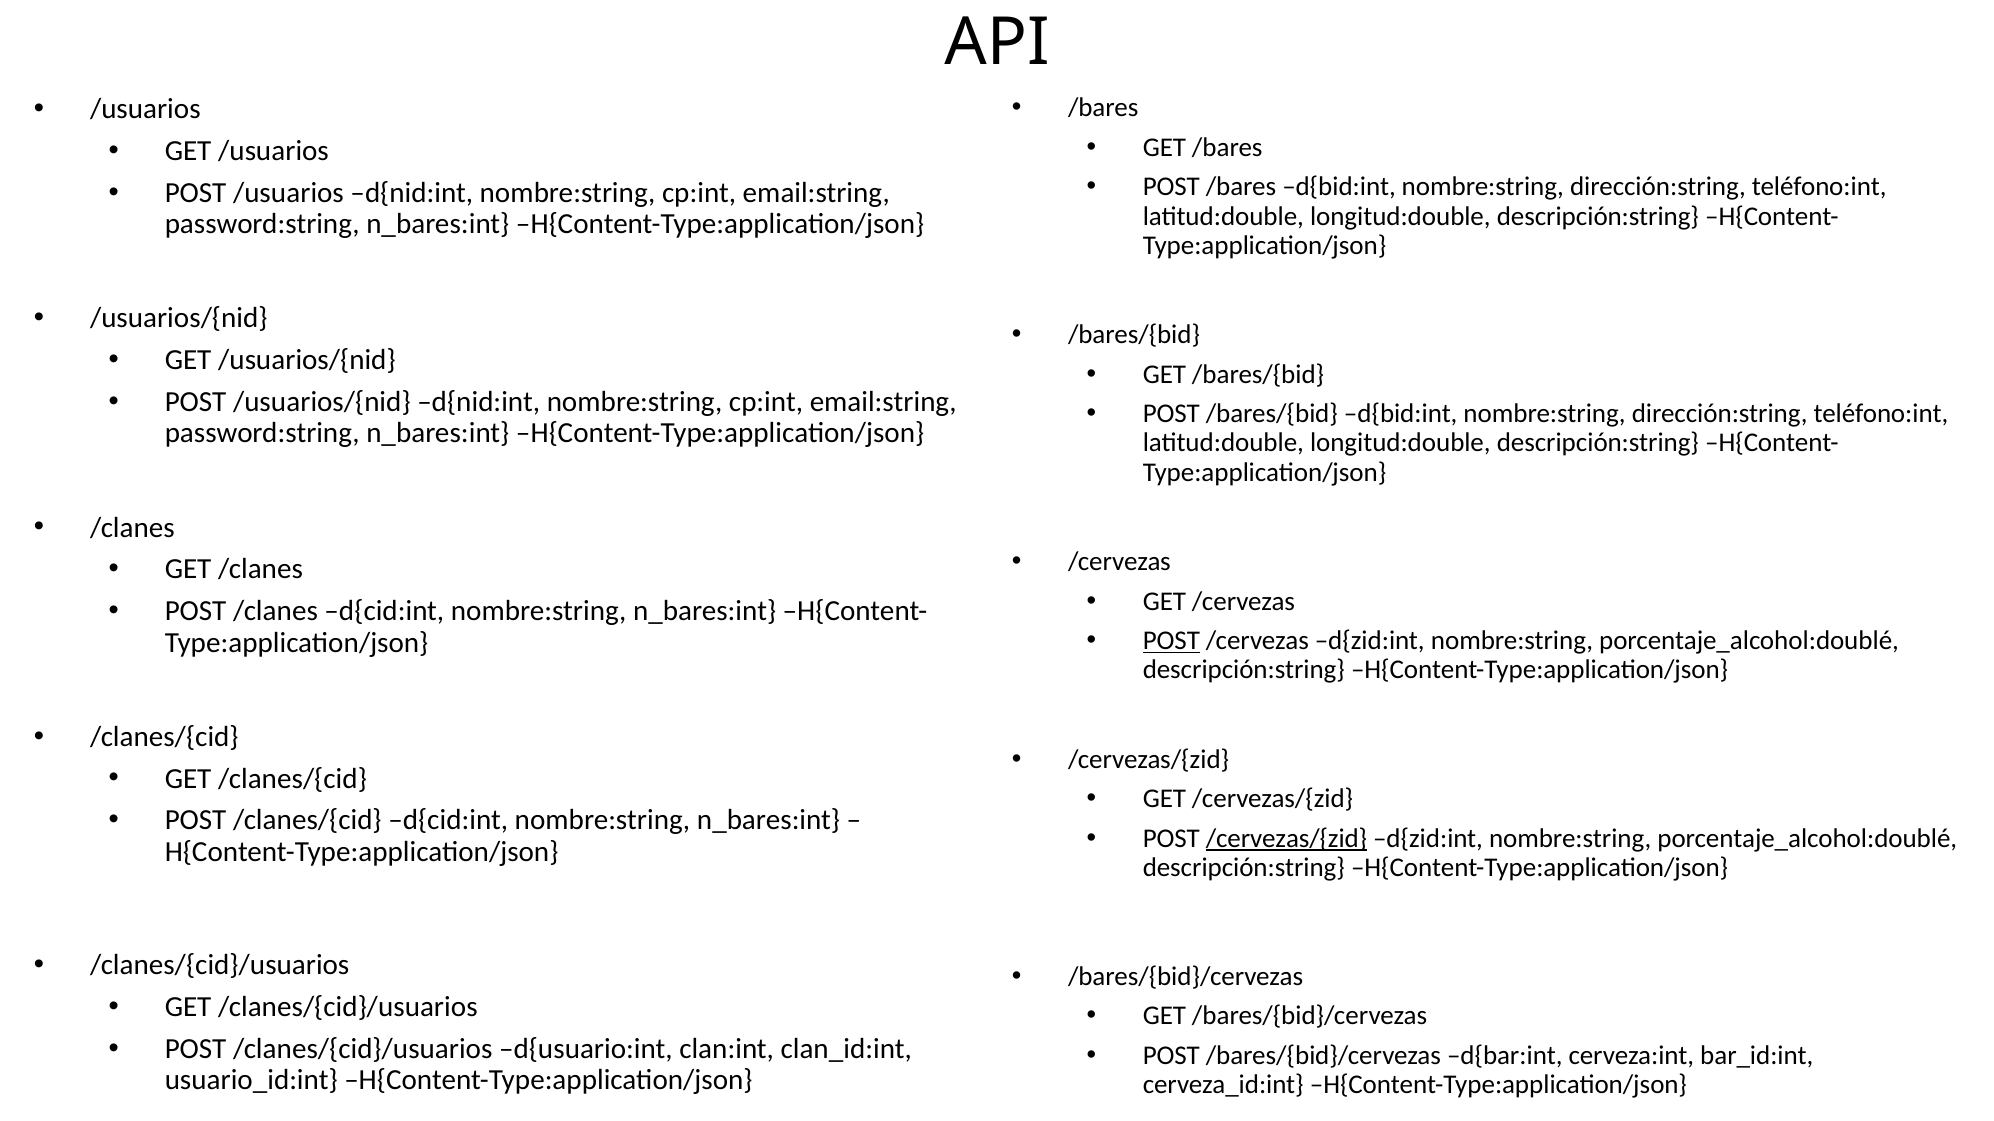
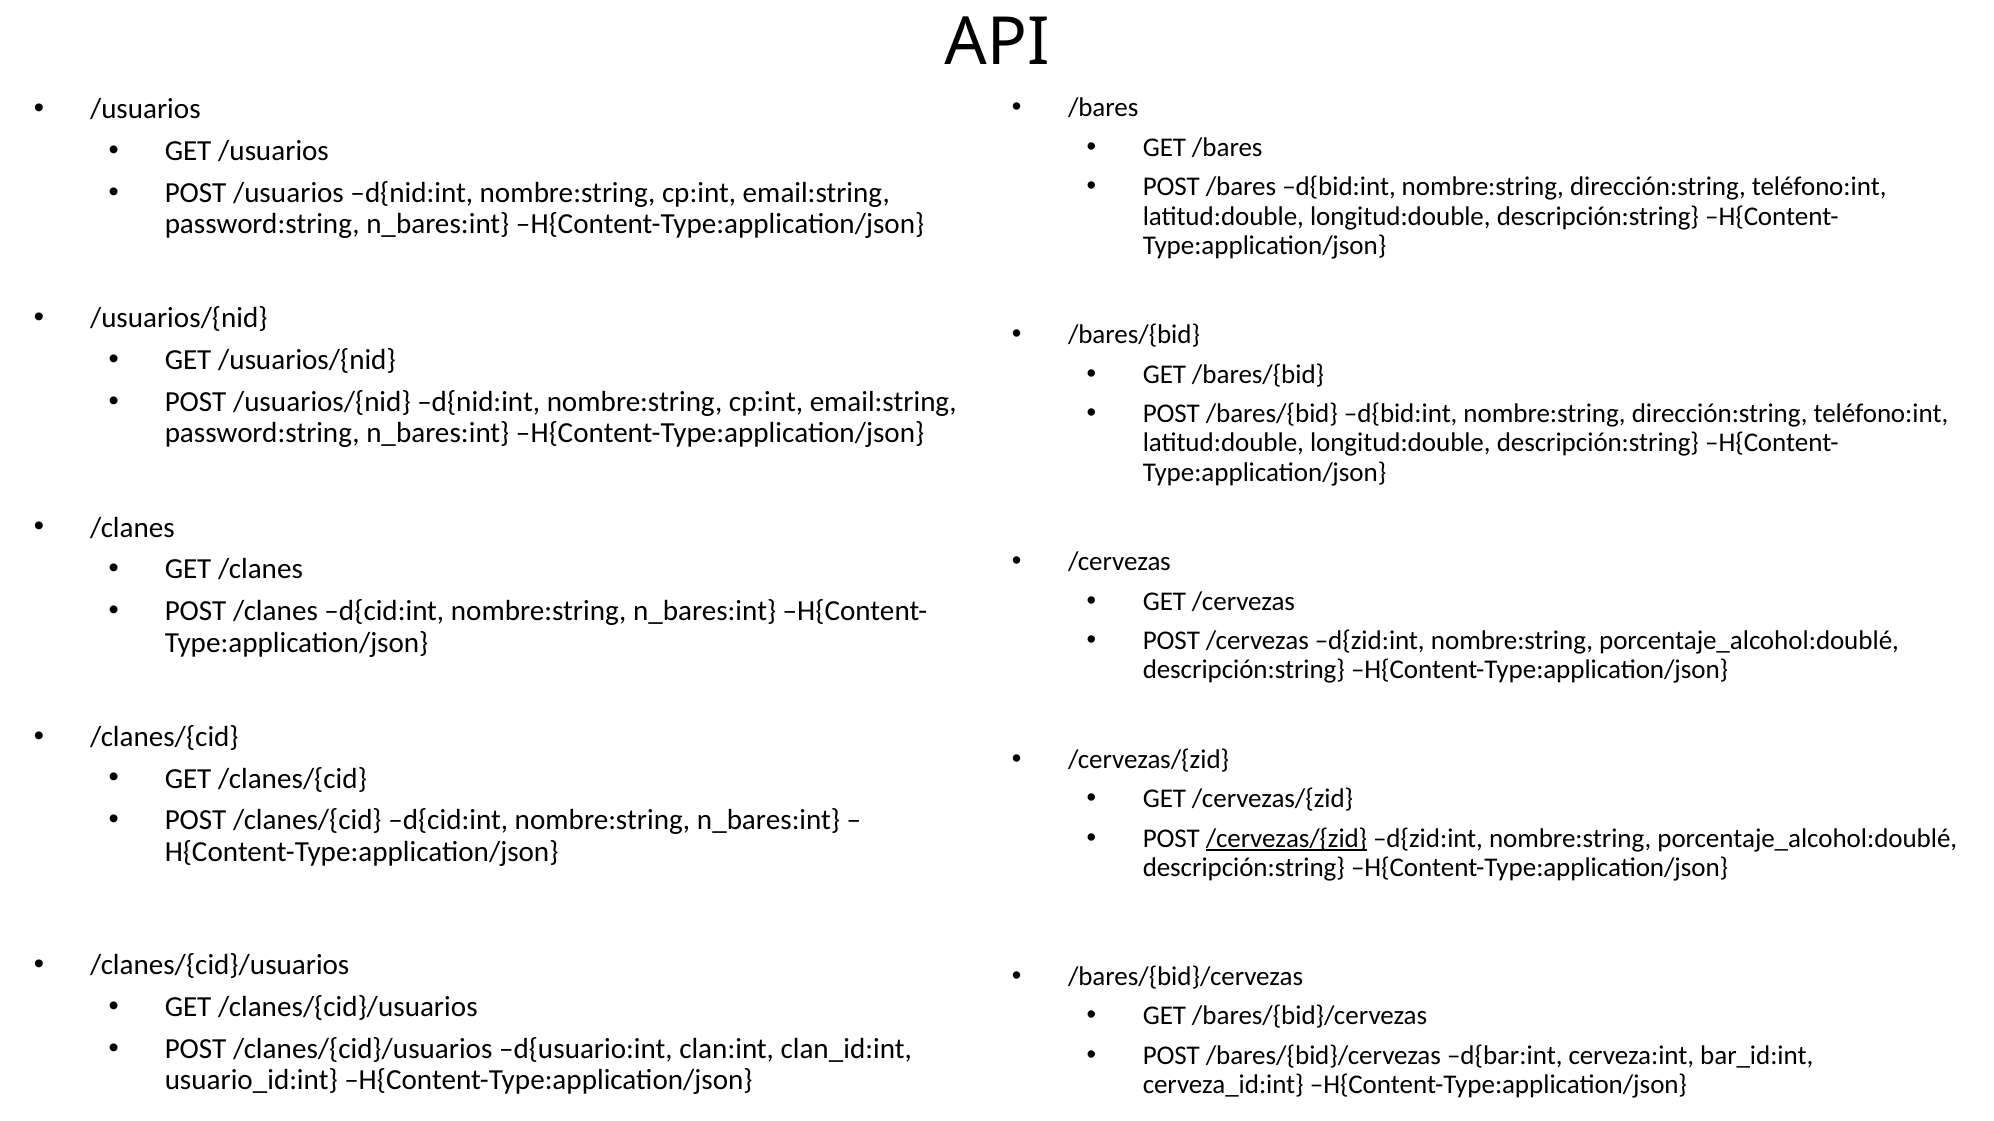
POST underline: present -> none (1171, 641)
